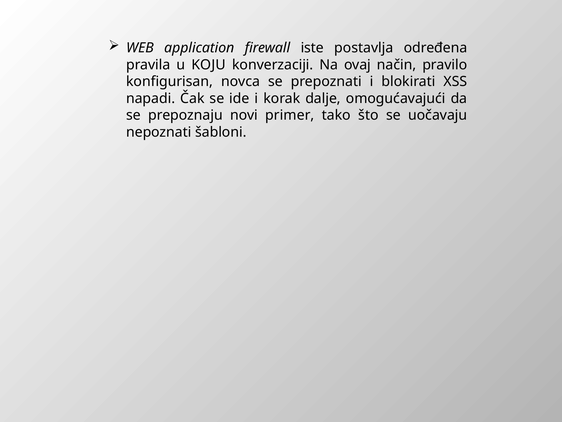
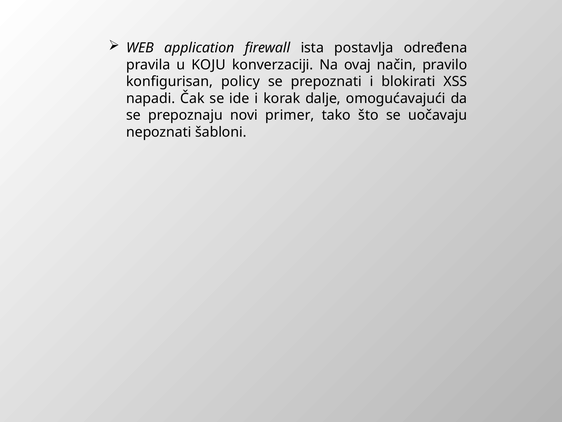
iste: iste -> ista (312, 48)
novca: novca -> policy (241, 81)
